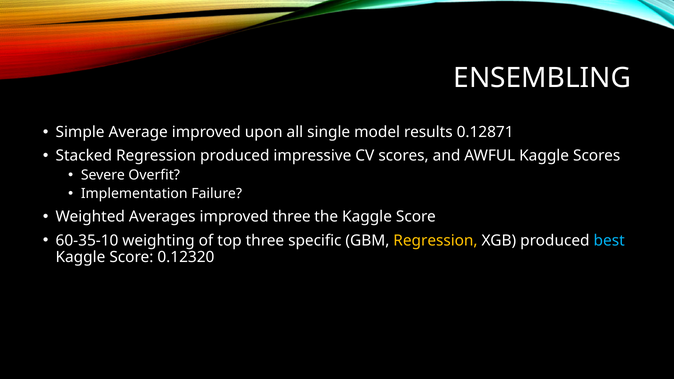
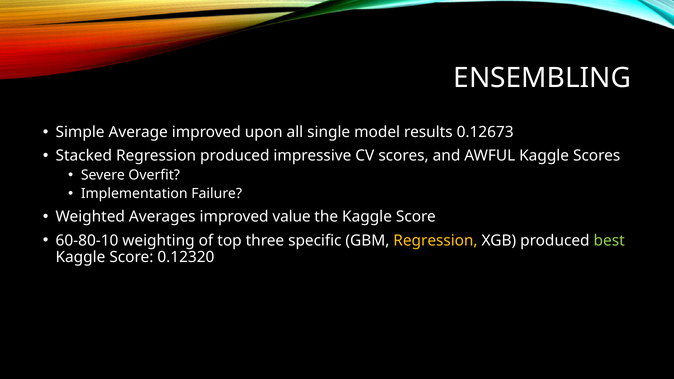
0.12871: 0.12871 -> 0.12673 (485, 132)
improved three: three -> value (292, 217)
60-35-10: 60-35-10 -> 60-80-10 (87, 241)
best colour: light blue -> light green (609, 241)
